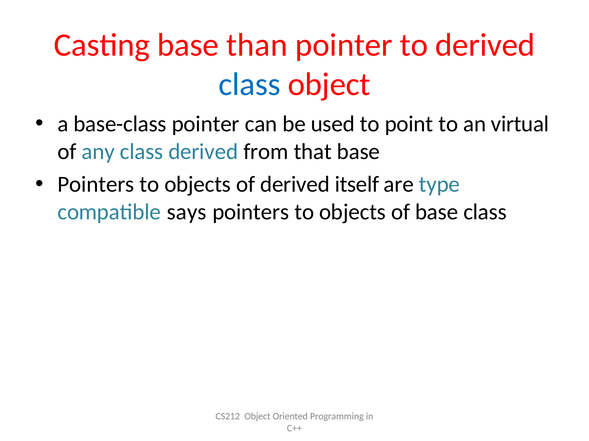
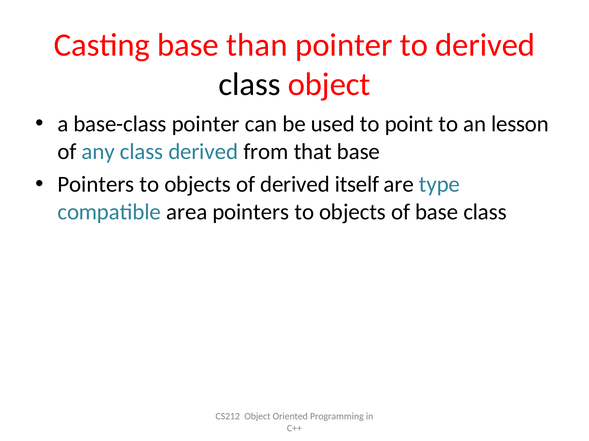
class colour: blue -> black (250, 85)
virtual: virtual -> lesson (520, 124)
says: says -> area (187, 212)
